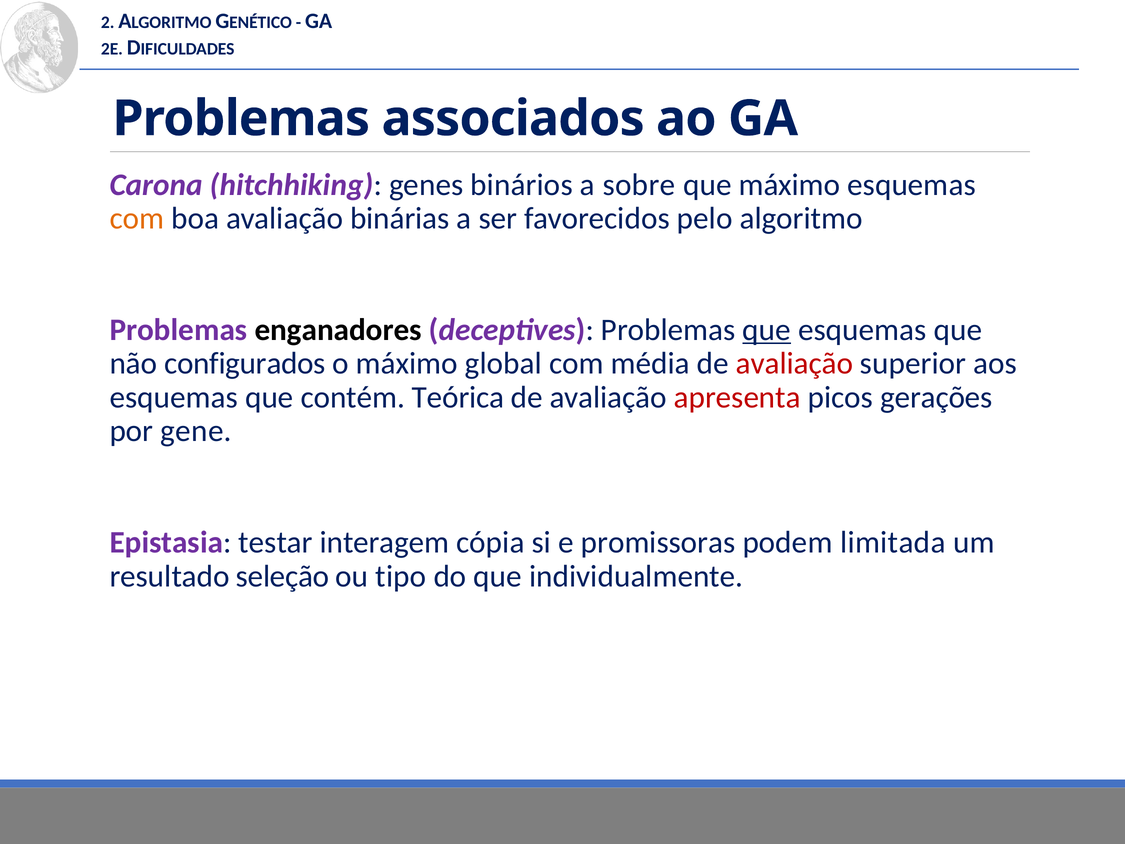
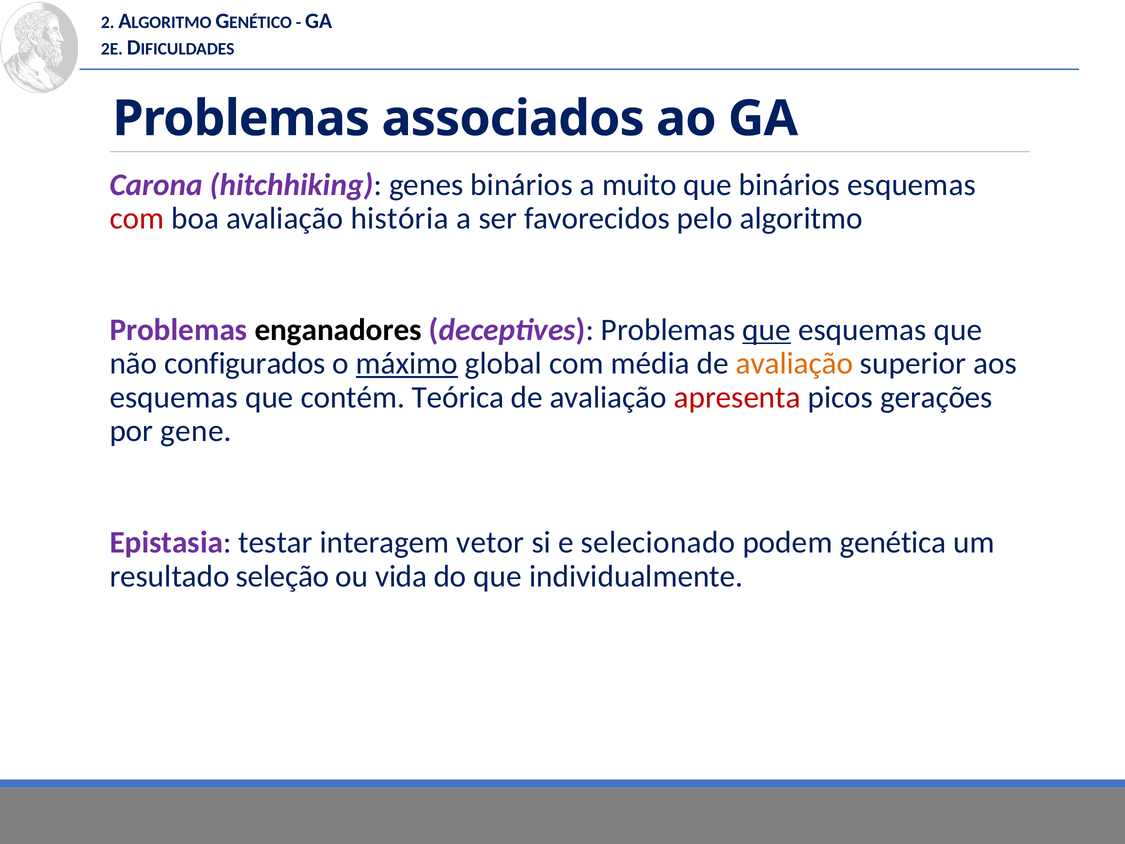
sobre: sobre -> muito (639, 185)
que máximo: máximo -> binários (789, 185)
com colour: orange -> red (137, 218)
binárias: binárias -> história (400, 218)
máximo underline: none -> present (407, 363)
avaliação colour: red -> orange (794, 363)
cópia: cópia -> vetor (490, 542)
promissoras: promissoras -> selecionado (658, 542)
limitada: limitada -> genética (893, 542)
tipo: tipo -> vida (401, 576)
